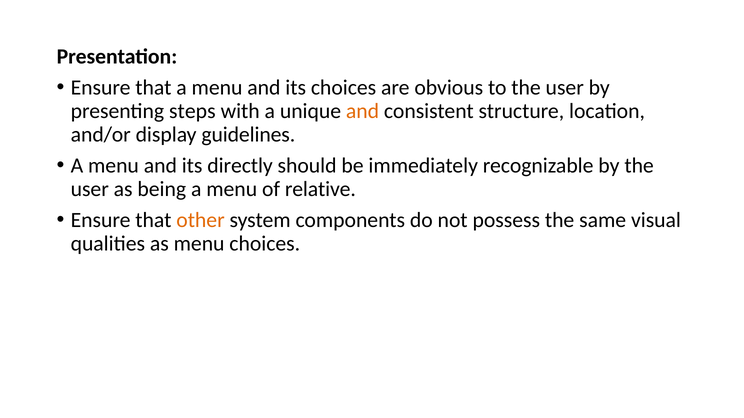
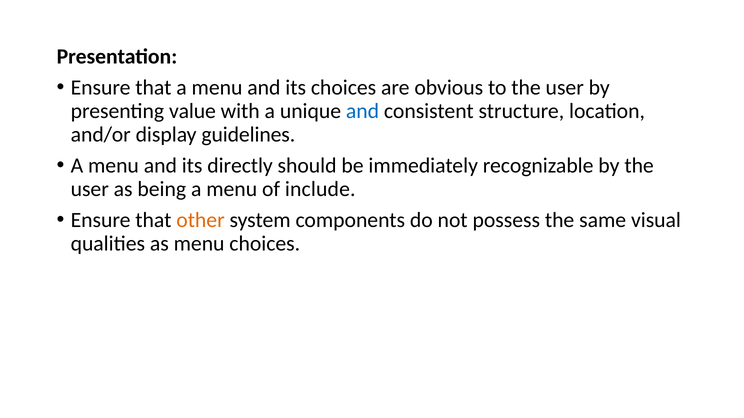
steps: steps -> value (192, 111)
and colour: orange -> blue (363, 111)
relative: relative -> include (320, 189)
